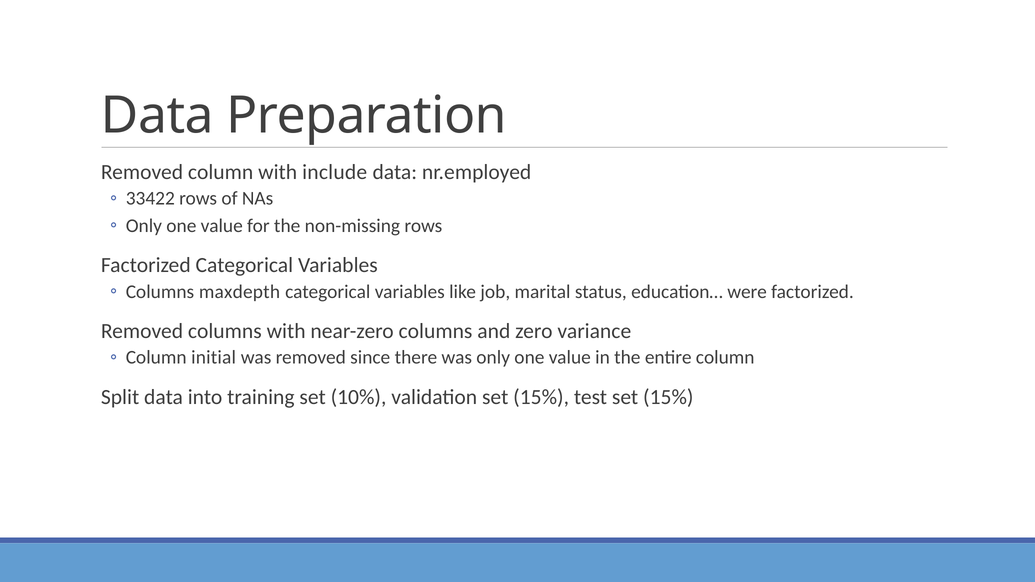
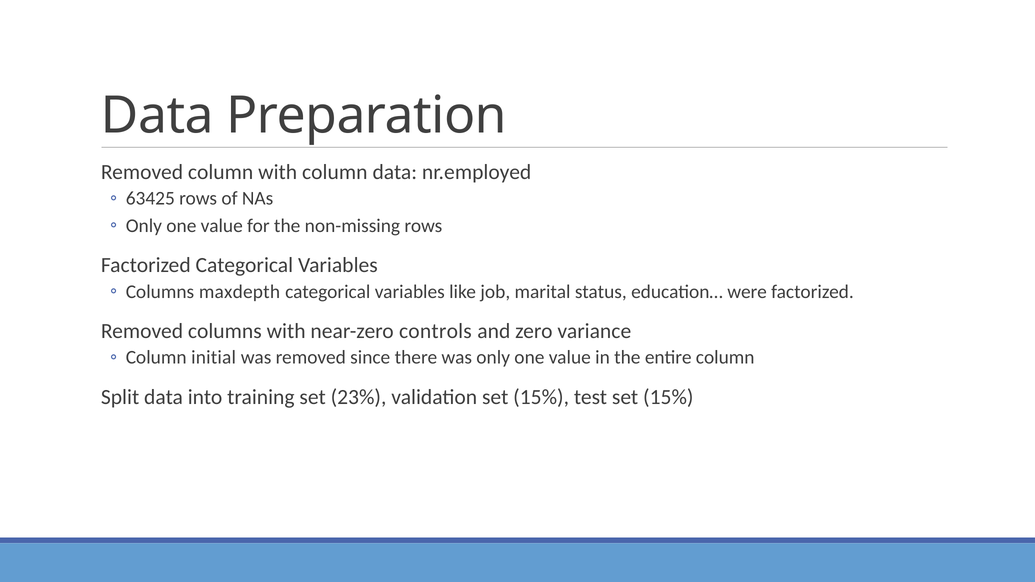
with include: include -> column (335, 172)
33422: 33422 -> 63425 (150, 199)
near-zero columns: columns -> controls (435, 331)
10%: 10% -> 23% (359, 397)
